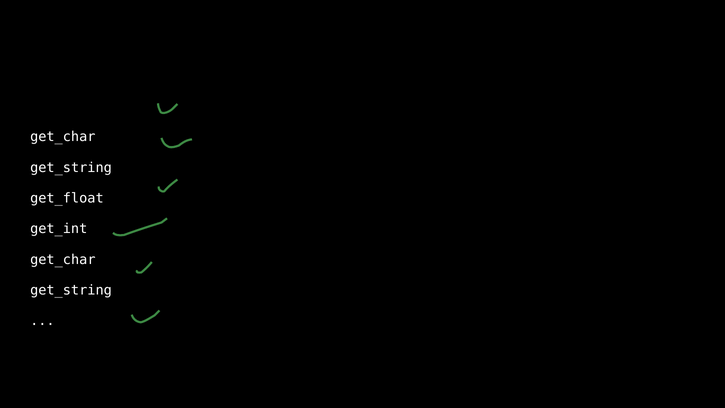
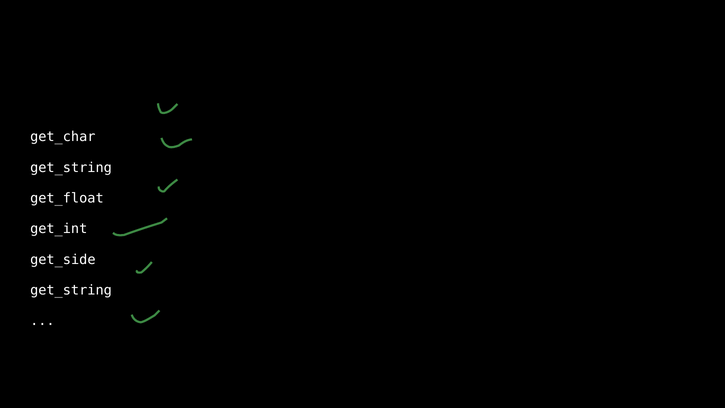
get_char: get_char -> get_side (63, 260)
